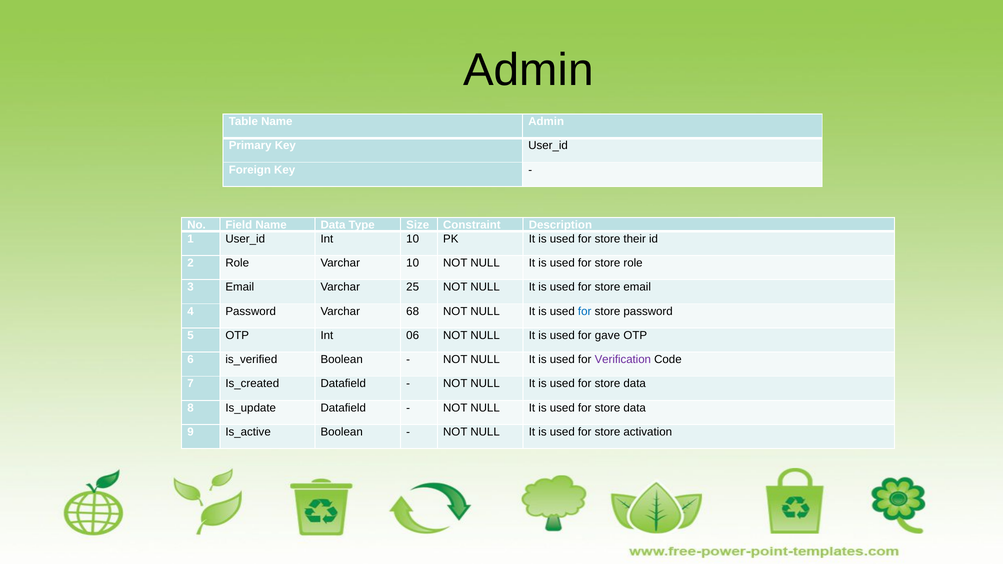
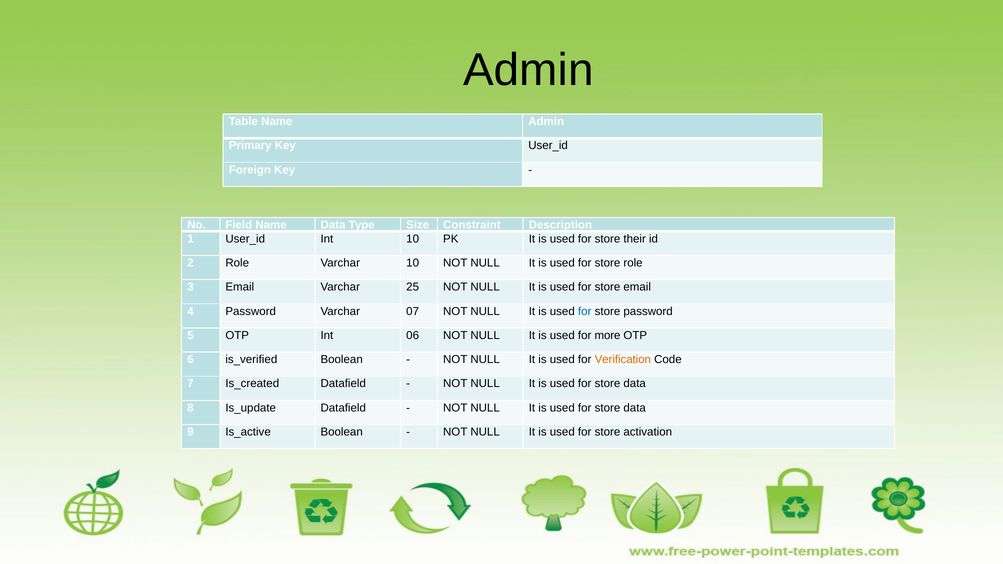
68: 68 -> 07 (413, 311)
gave: gave -> more (608, 335)
Verification colour: purple -> orange (623, 360)
